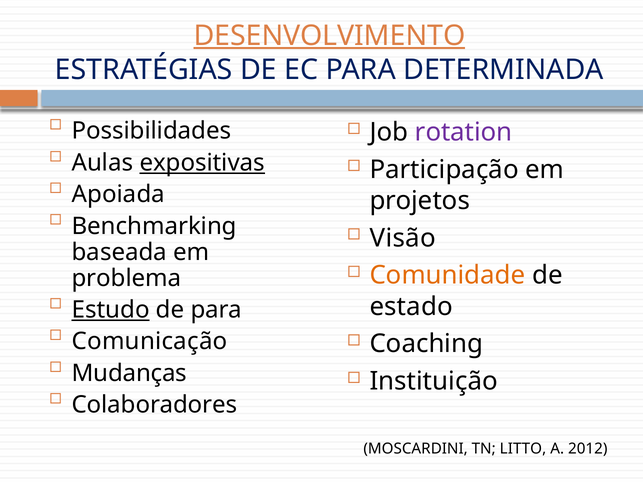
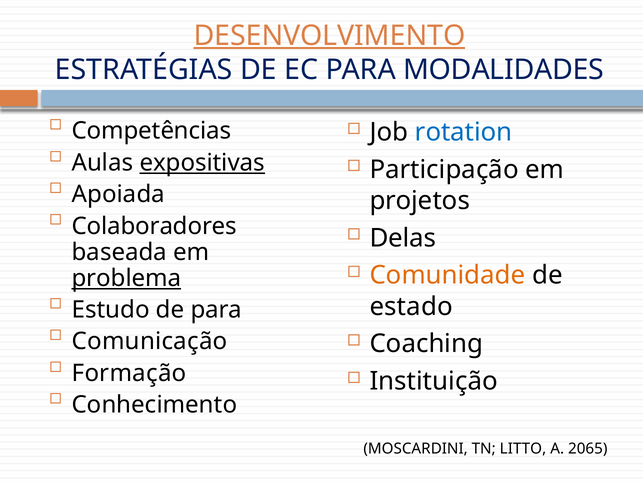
DETERMINADA: DETERMINADA -> MODALIDADES (504, 70)
Possibilidades: Possibilidades -> Competências (151, 131)
rotation colour: purple -> blue (464, 132)
Benchmarking: Benchmarking -> Colaboradores (154, 226)
Visão: Visão -> Delas (403, 238)
problema underline: none -> present (127, 278)
Estudo underline: present -> none (111, 310)
Mudanças: Mudanças -> Formação (129, 373)
Colaboradores: Colaboradores -> Conhecimento (154, 405)
2012: 2012 -> 2065 (588, 449)
